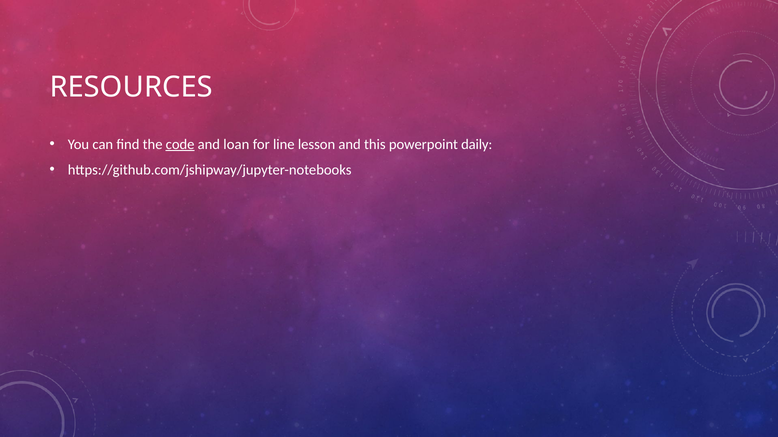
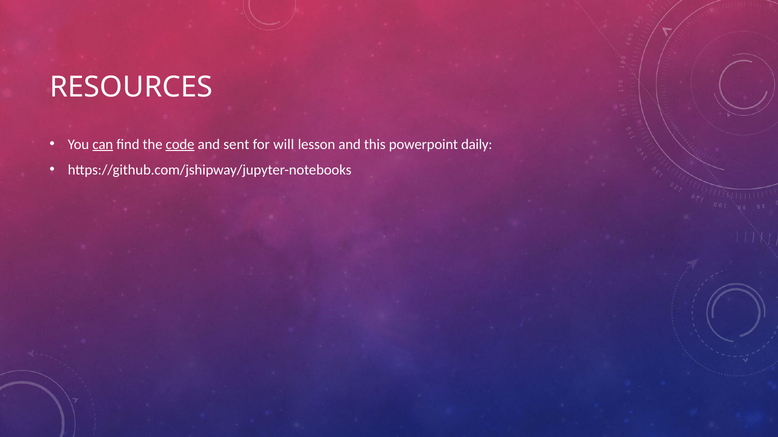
can underline: none -> present (103, 145)
loan: loan -> sent (236, 145)
line: line -> will (284, 145)
